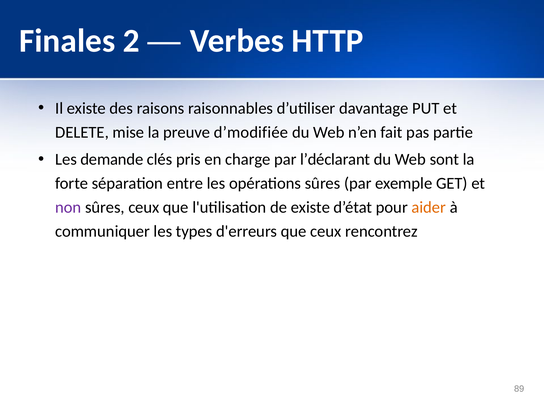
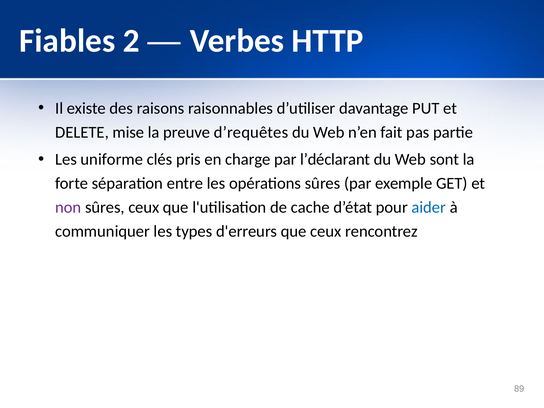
Finales: Finales -> Fiables (67, 41)
d’modifiée: d’modifiée -> d’requêtes (251, 132)
demande: demande -> uniforme (112, 159)
de existe: existe -> cache (310, 207)
aider colour: orange -> blue (429, 207)
